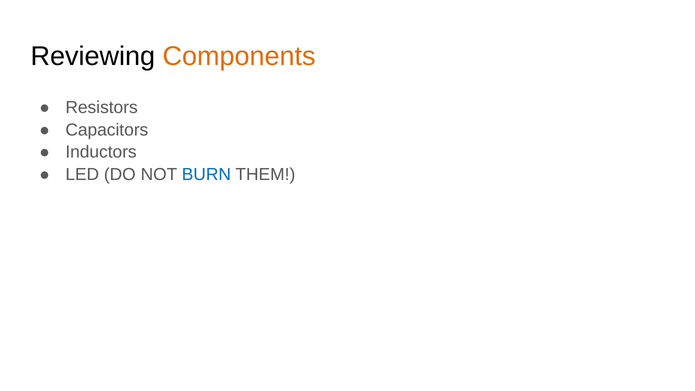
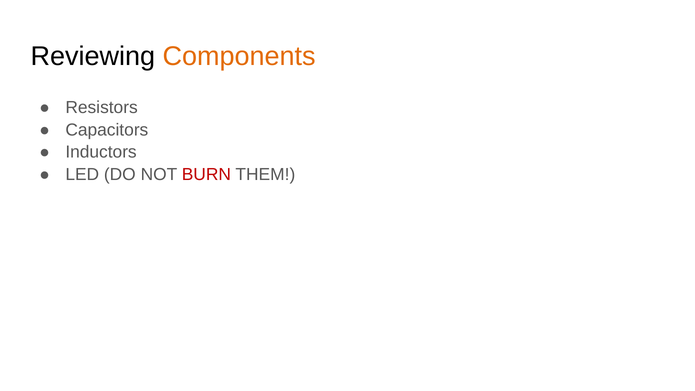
BURN colour: blue -> red (206, 175)
